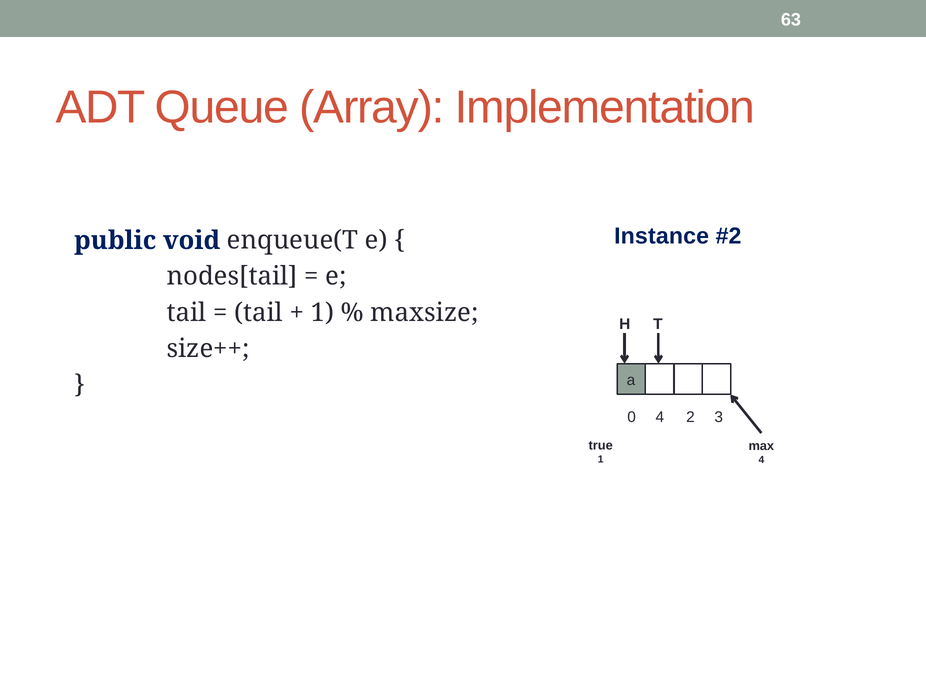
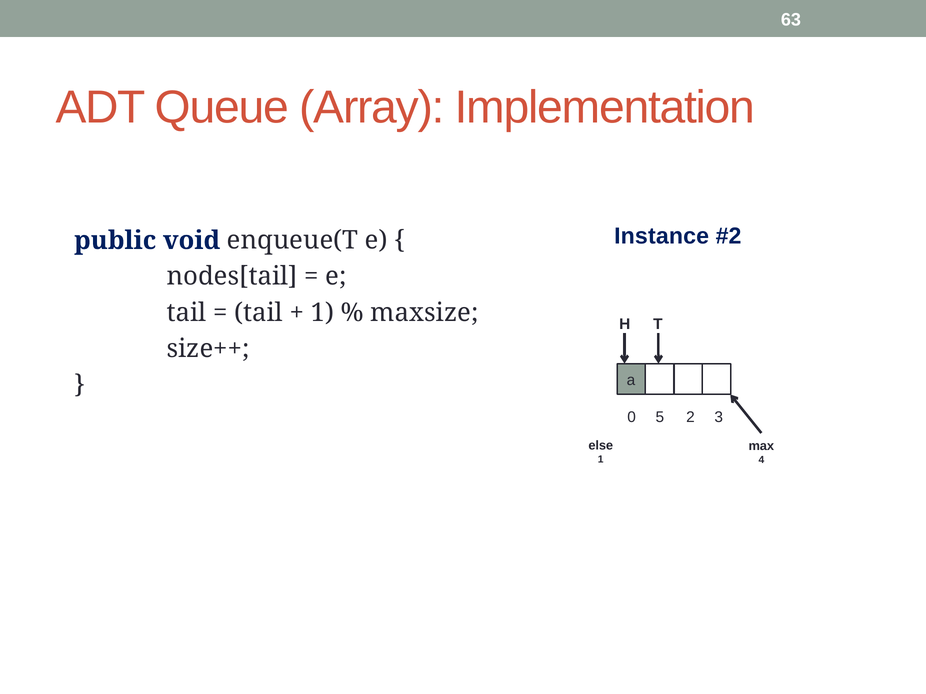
0 4: 4 -> 5 (660, 417)
true: true -> else (601, 446)
